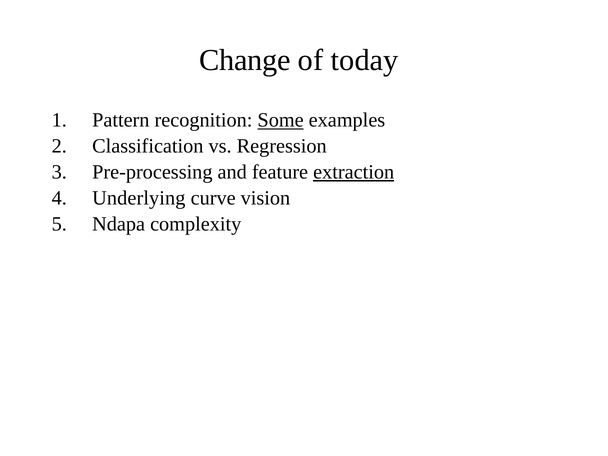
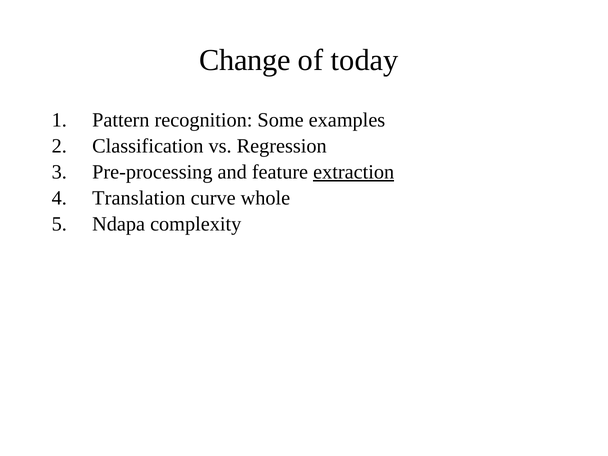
Some underline: present -> none (281, 120)
Underlying: Underlying -> Translation (139, 198)
vision: vision -> whole (265, 198)
